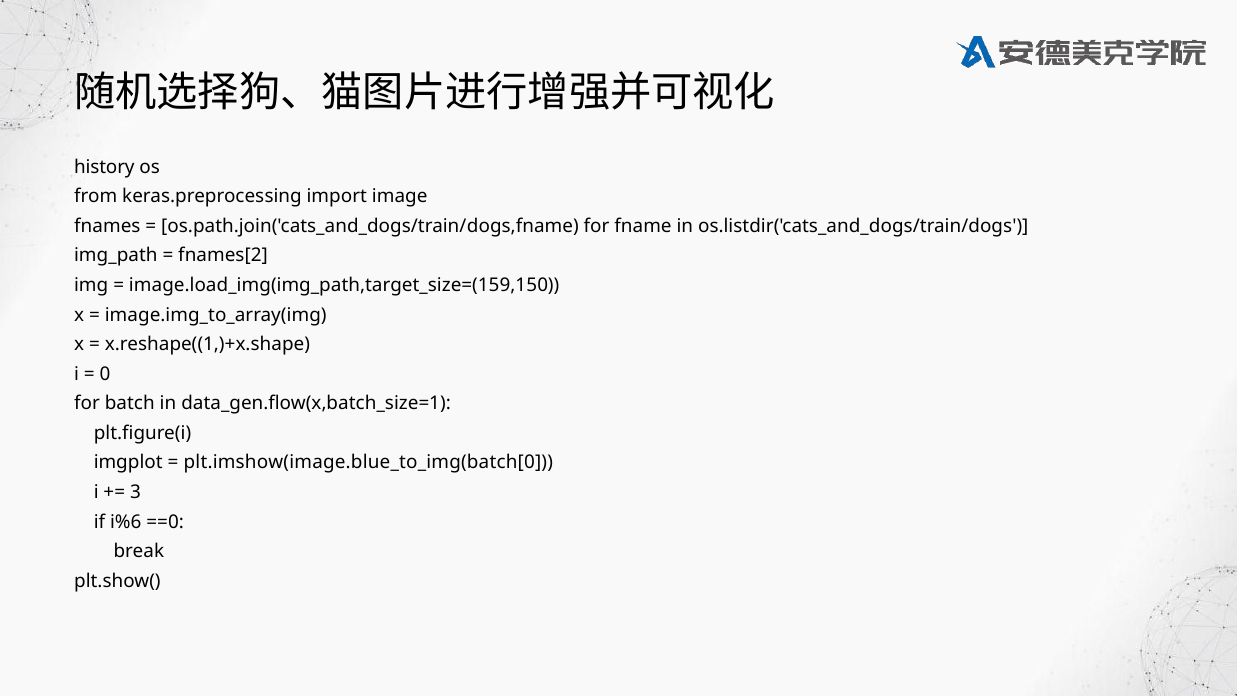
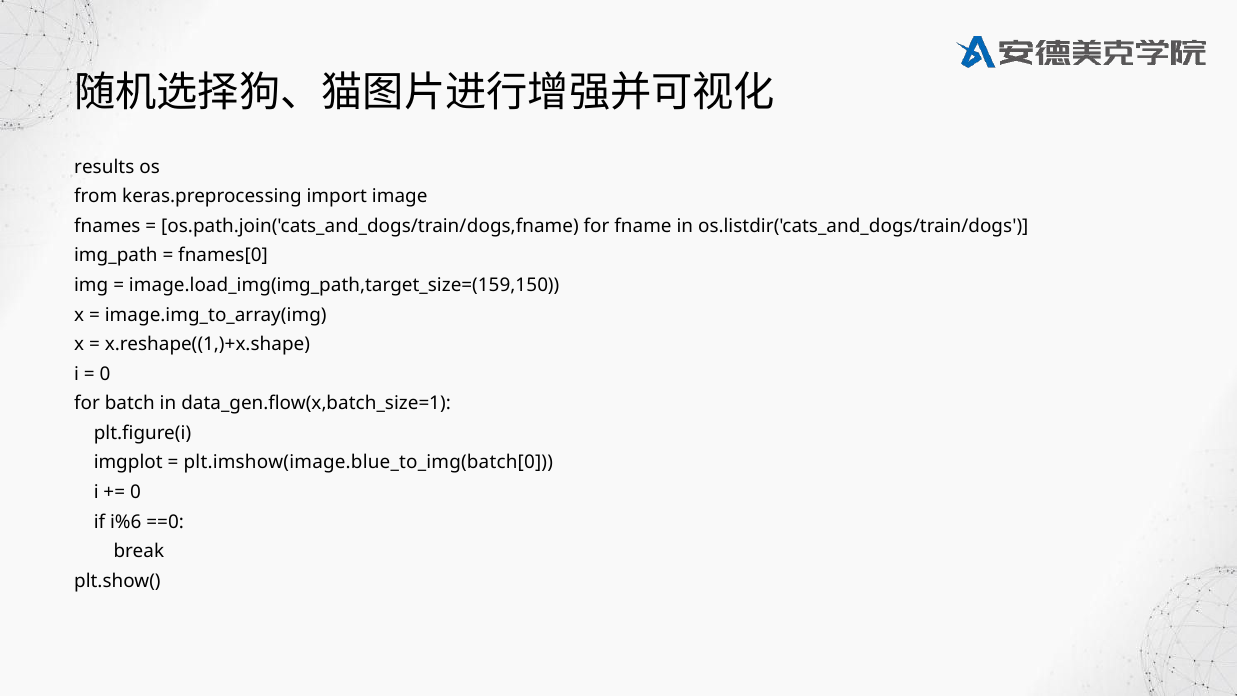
history: history -> results (104, 167)
fnames[2: fnames[2 -> fnames[0 (223, 256)
3: 3 -> 0 (135, 492)
